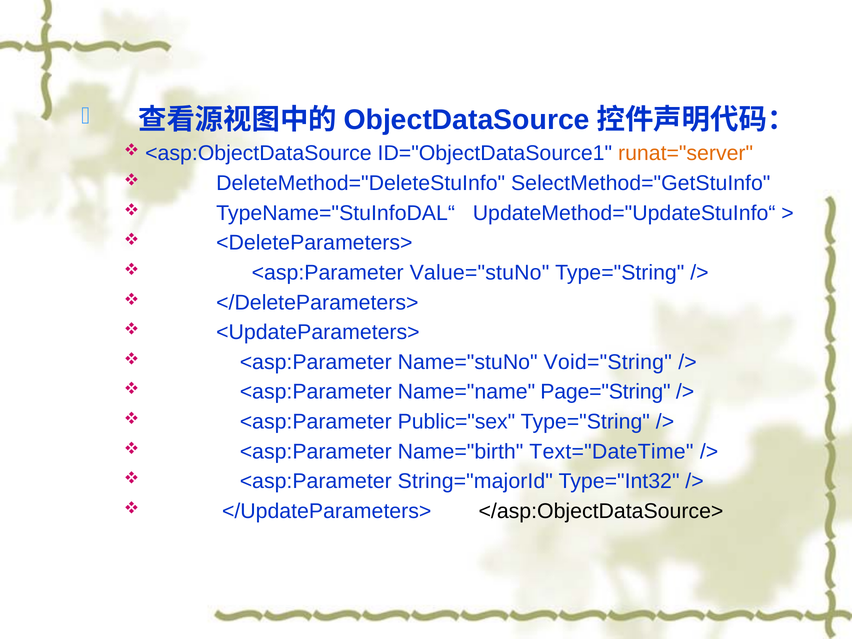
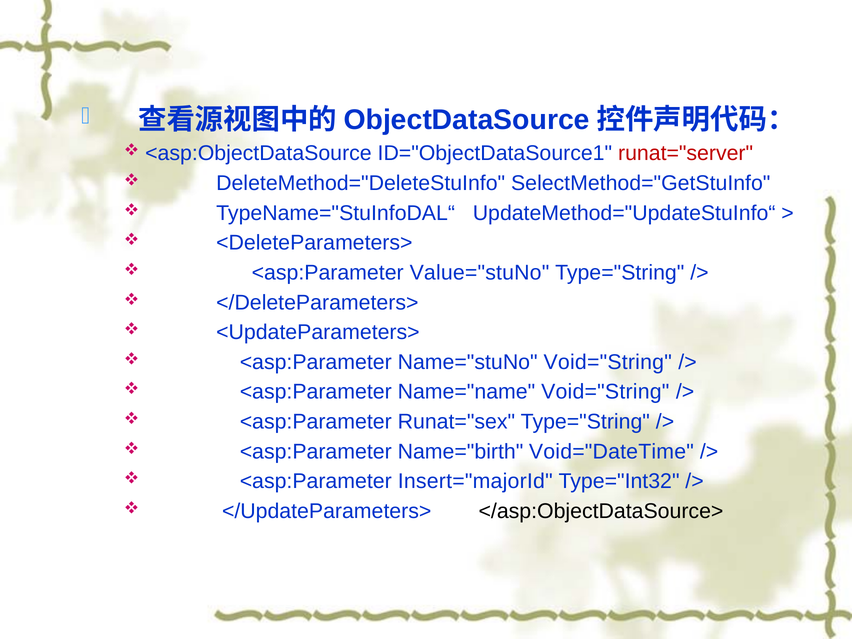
runat="server colour: orange -> red (686, 153)
Name="name Page="String: Page="String -> Void="String (605, 392)
Public="sex: Public="sex -> Runat="sex (456, 422)
Text="DateTime: Text="DateTime -> Void="DateTime (611, 452)
String="majorId: String="majorId -> Insert="majorId (475, 481)
